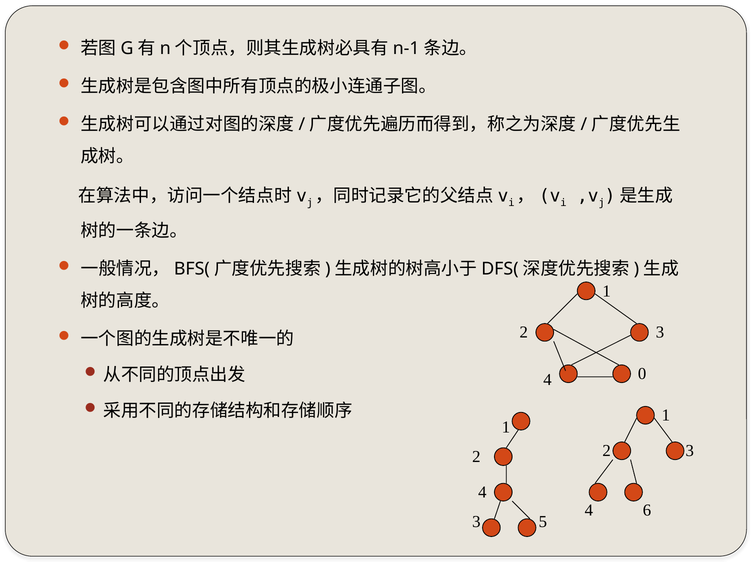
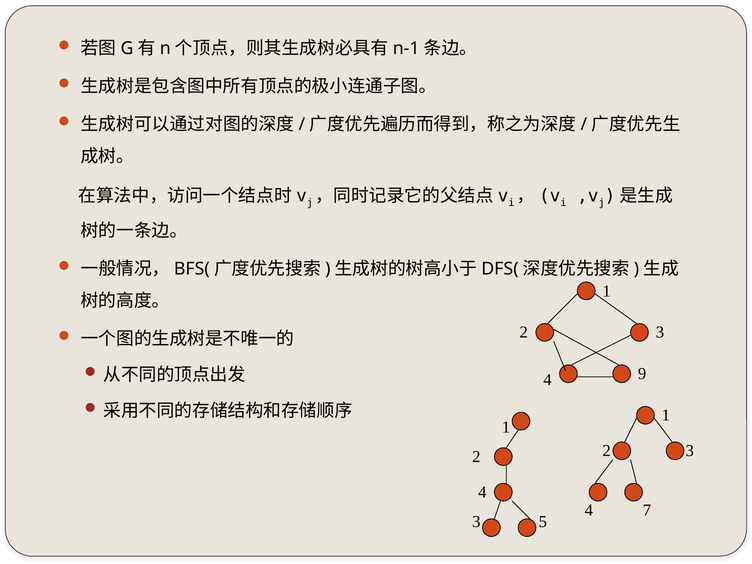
0: 0 -> 9 (642, 374)
6: 6 -> 7 (647, 510)
